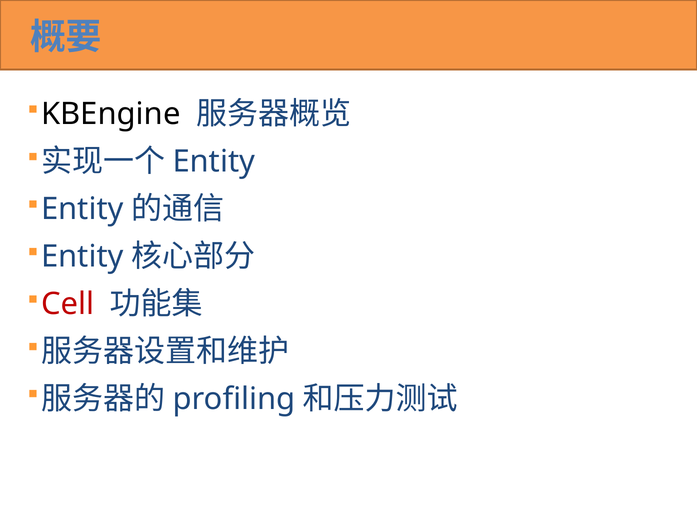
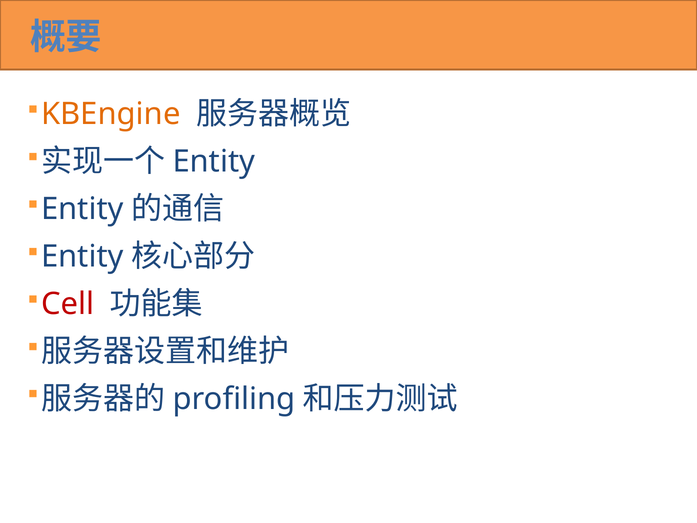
KBEngine colour: black -> orange (111, 114)
